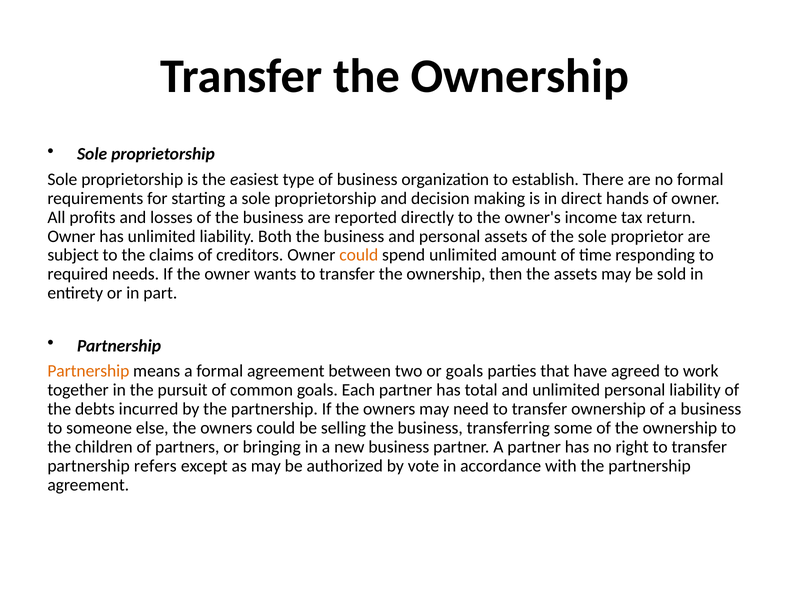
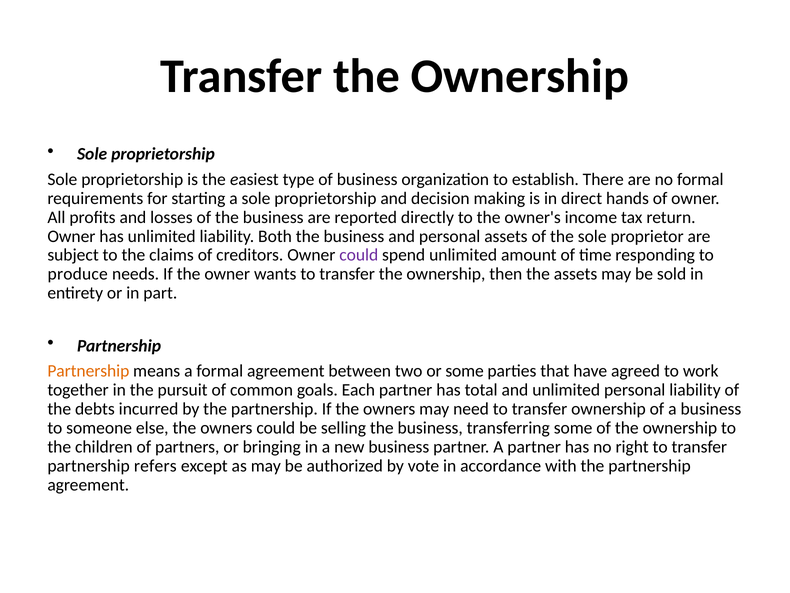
could colour: orange -> purple (359, 255)
required: required -> produce (78, 274)
or goals: goals -> some (465, 371)
